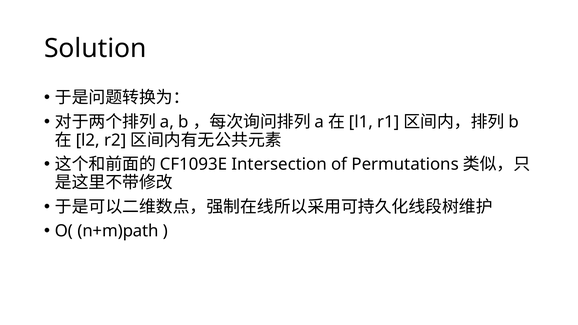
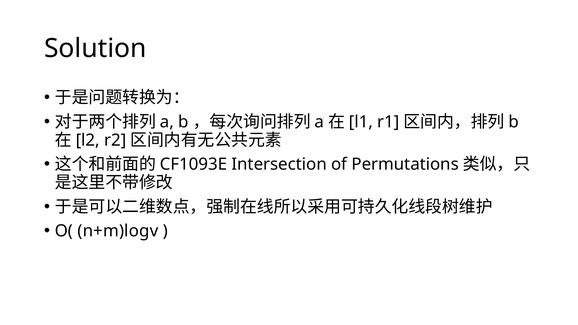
n+m)path: n+m)path -> n+m)logv (118, 231)
